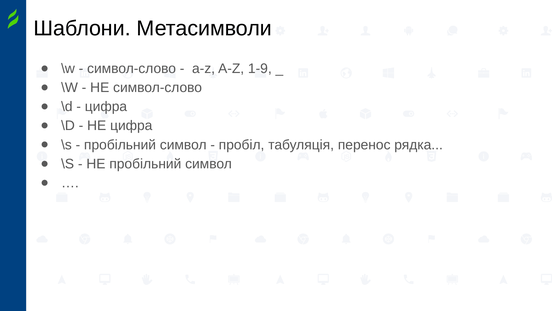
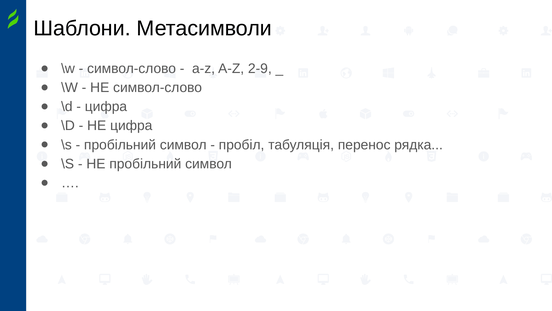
1-9: 1-9 -> 2-9 (260, 68)
